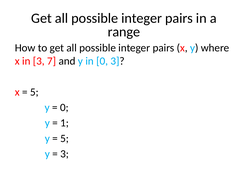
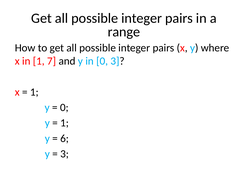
in 3: 3 -> 1 (39, 61)
5: 5 -> 1 (34, 92)
5: 5 -> 6 (64, 138)
